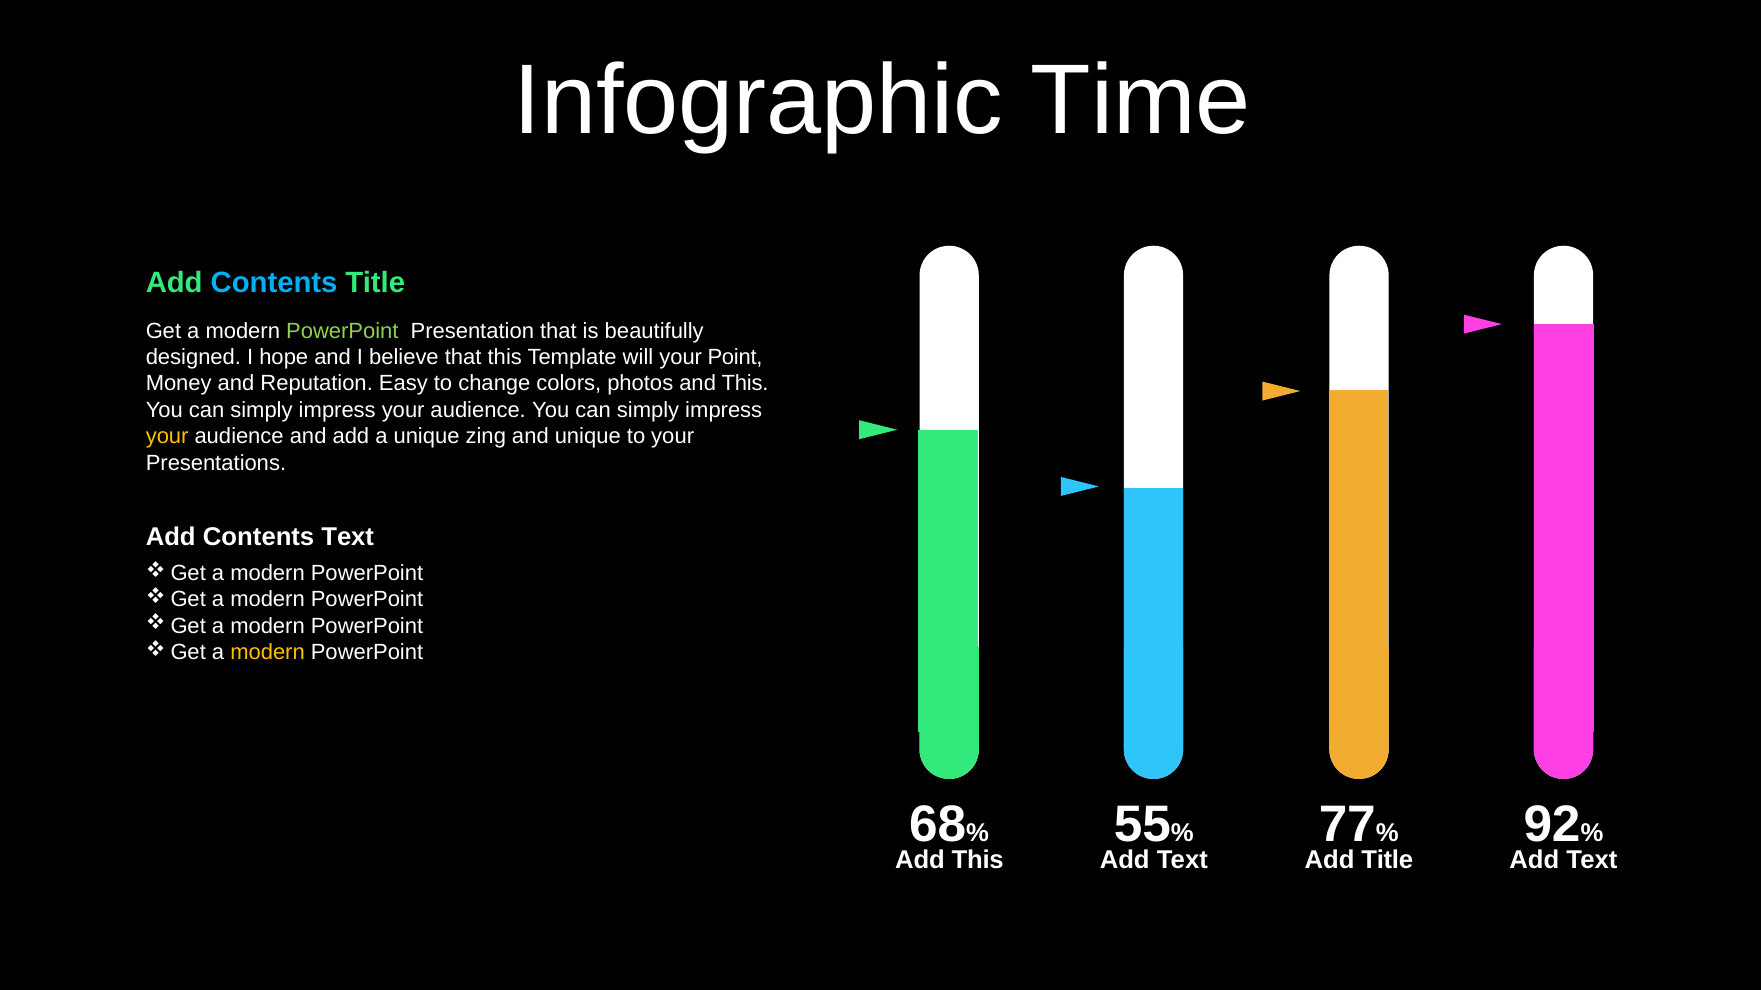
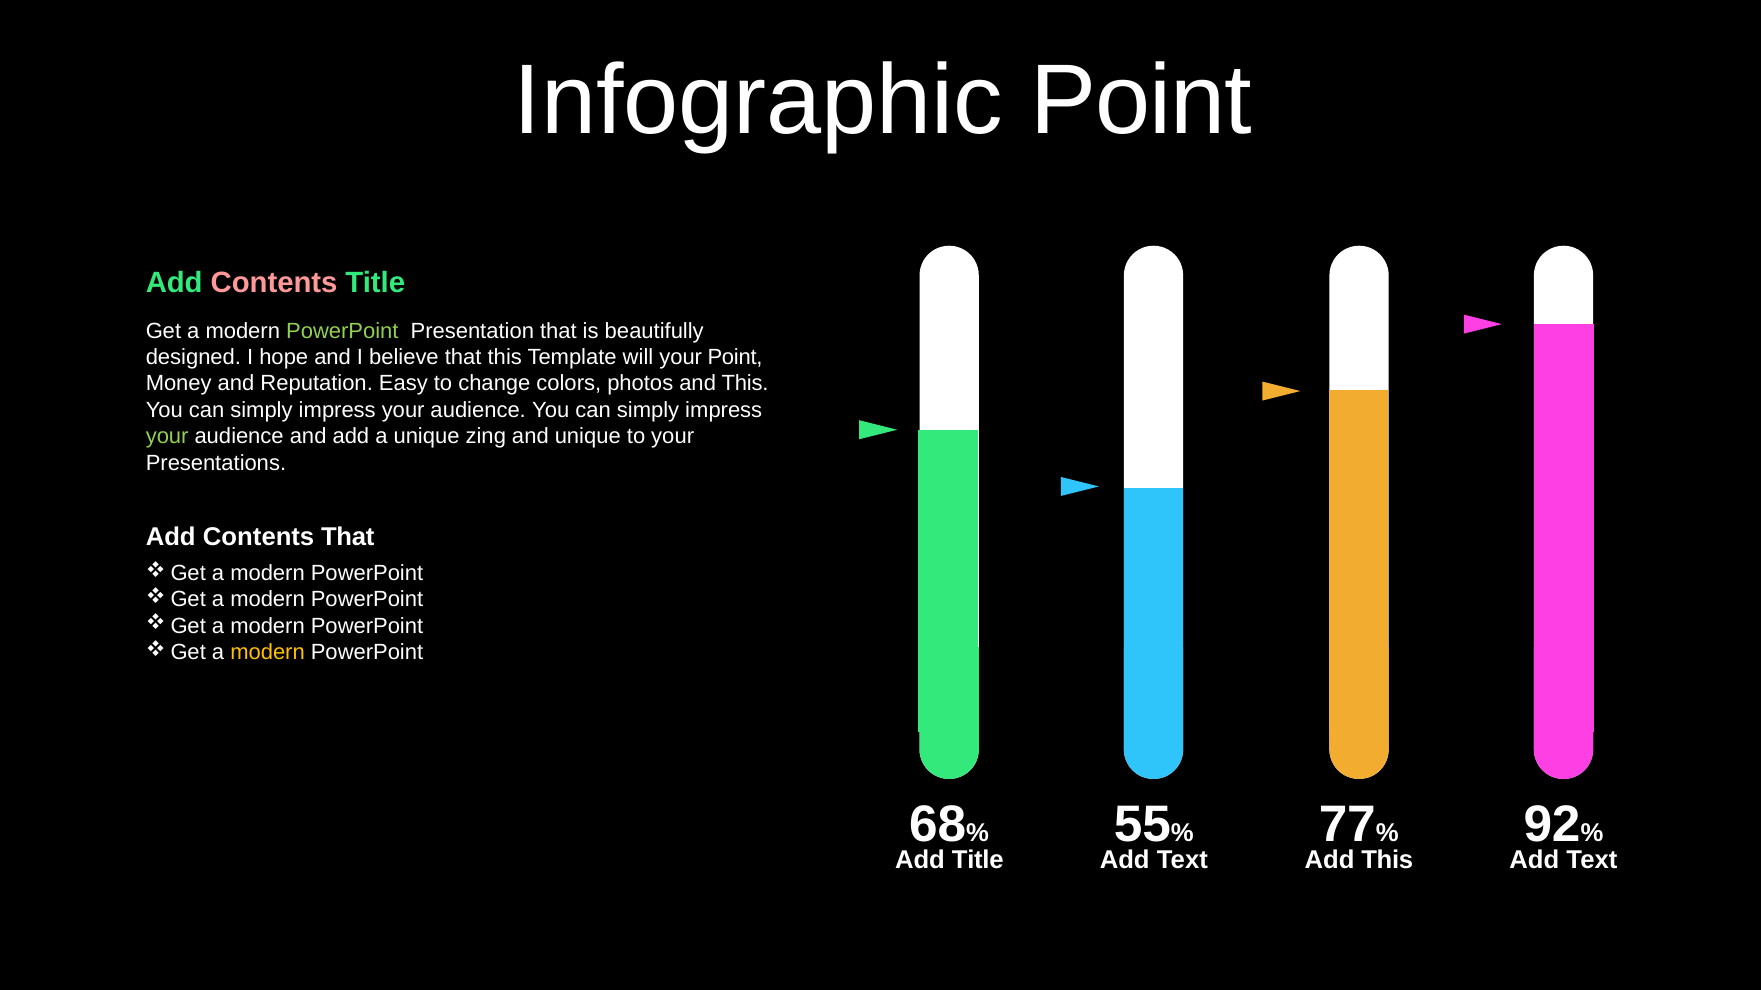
Infographic Time: Time -> Point (1141, 101)
Contents colour: light blue -> pink (274, 283)
your colour: yellow -> light green (167, 437)
Contents Text: Text -> That (348, 537)
Add This: This -> Title (978, 861)
Add Title: Title -> This (1387, 861)
